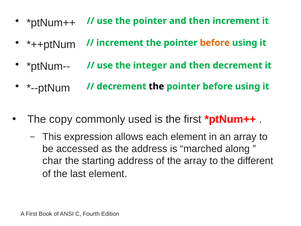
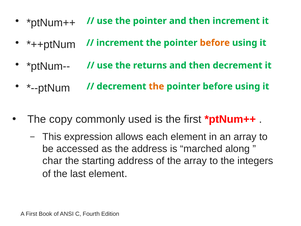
integer: integer -> returns (150, 65)
the colour: black -> orange (156, 86)
different: different -> integers (255, 161)
